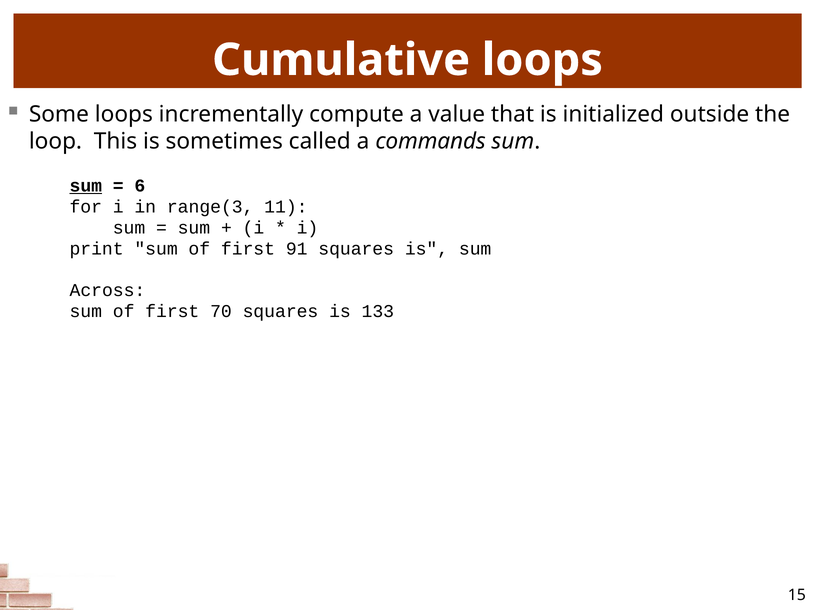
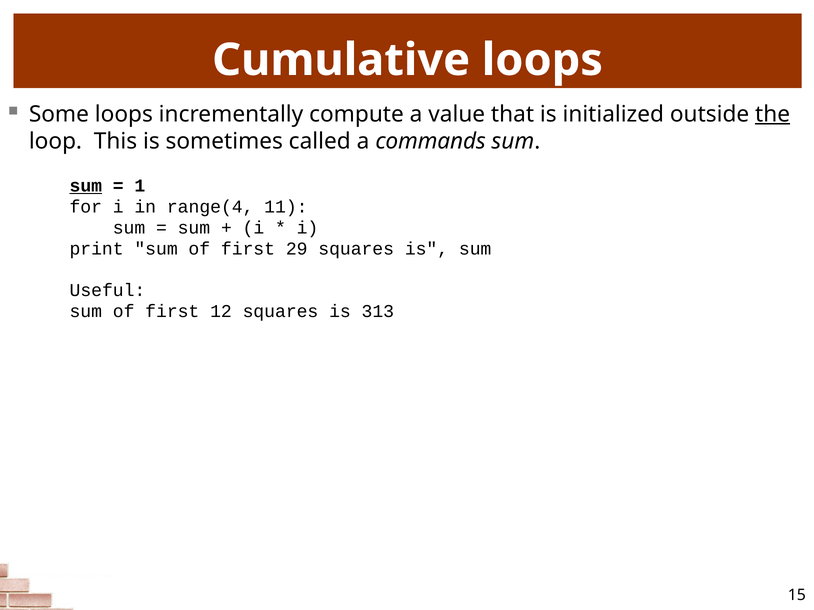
the underline: none -> present (773, 114)
6: 6 -> 1 (140, 186)
range(3: range(3 -> range(4 (210, 207)
91: 91 -> 29 (297, 249)
Across: Across -> Useful (107, 291)
70: 70 -> 12 (221, 312)
133: 133 -> 313 (378, 312)
